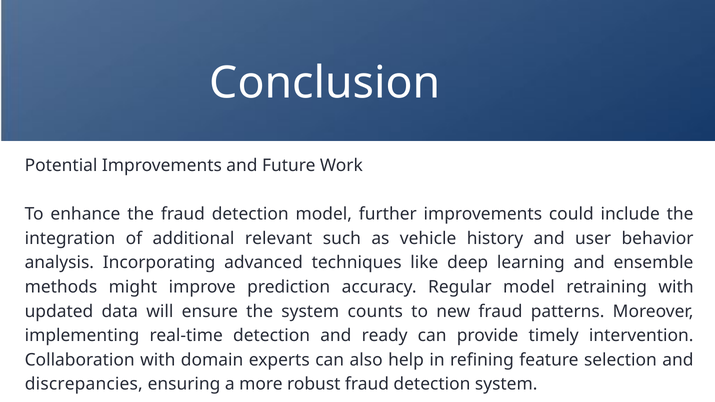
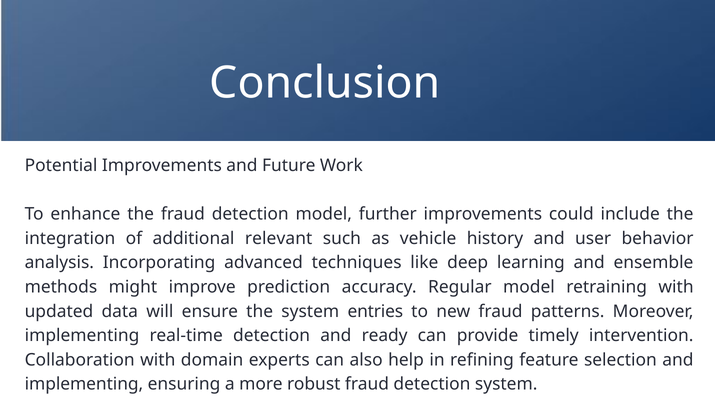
counts: counts -> entries (375, 311)
discrepancies: discrepancies -> implementing (84, 384)
